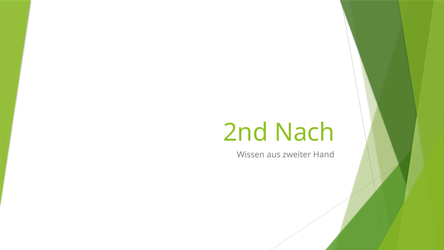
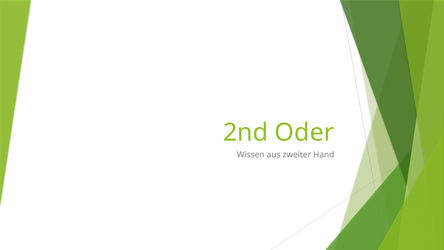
Nach: Nach -> Oder (304, 133)
